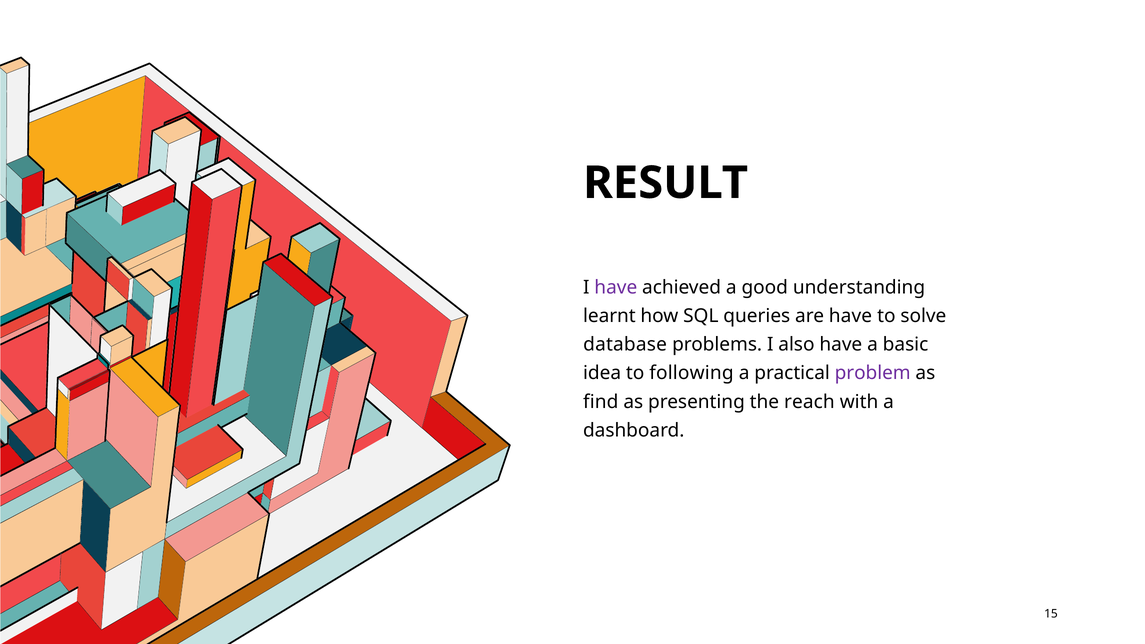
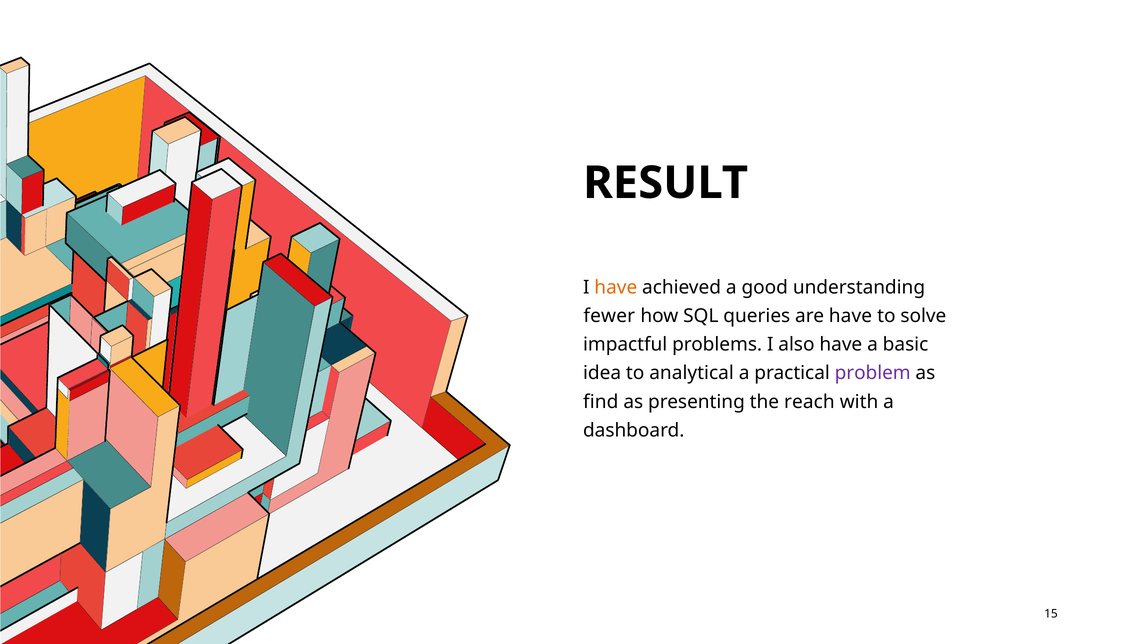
have colour: purple -> orange (616, 287)
learnt: learnt -> fewer (609, 316)
database: database -> impactful (625, 345)
following: following -> analytical (692, 373)
